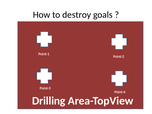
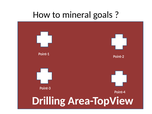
destroy: destroy -> mineral (77, 15)
